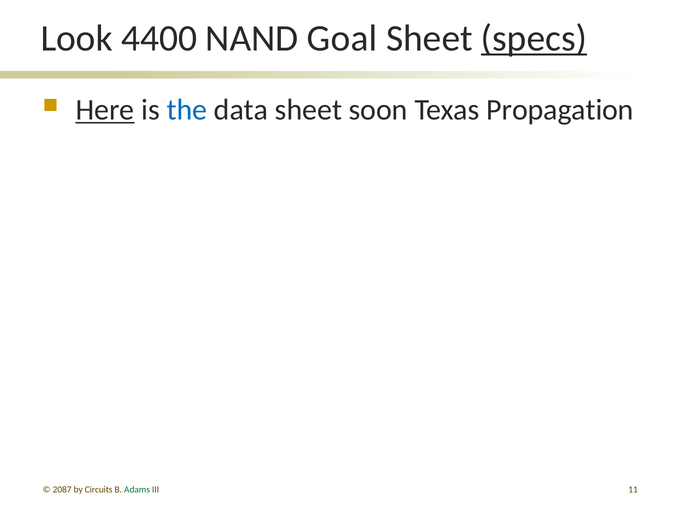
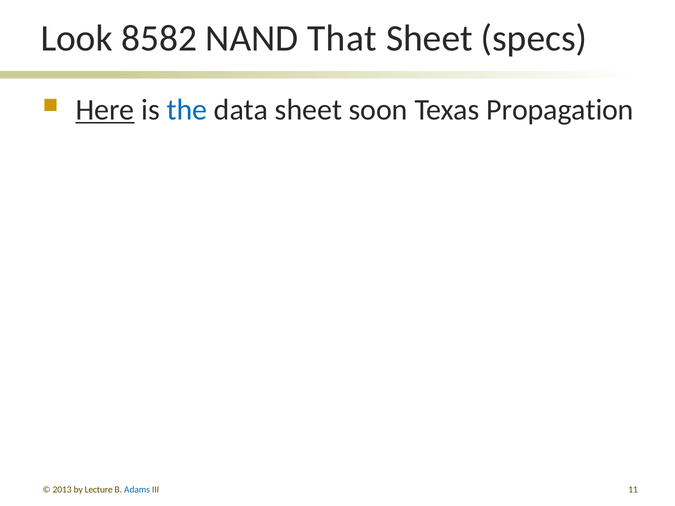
4400: 4400 -> 8582 (159, 38)
Goal: Goal -> That (342, 38)
specs underline: present -> none (534, 38)
2087: 2087 -> 2013 (62, 490)
Circuits: Circuits -> Lecture (99, 490)
Adams colour: green -> blue (137, 490)
